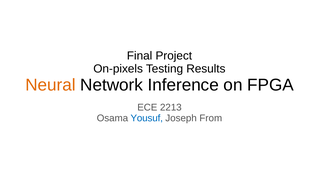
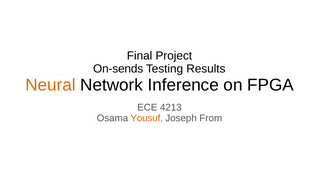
On-pixels: On-pixels -> On-sends (118, 69)
2213: 2213 -> 4213 (171, 108)
Yousuf colour: blue -> orange (147, 119)
